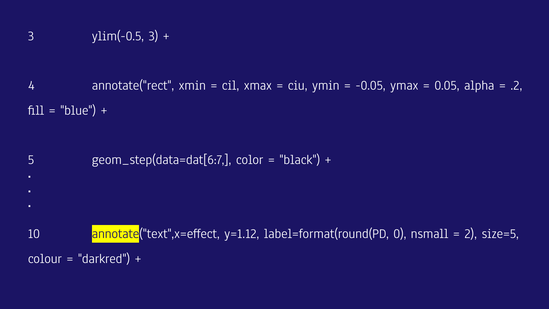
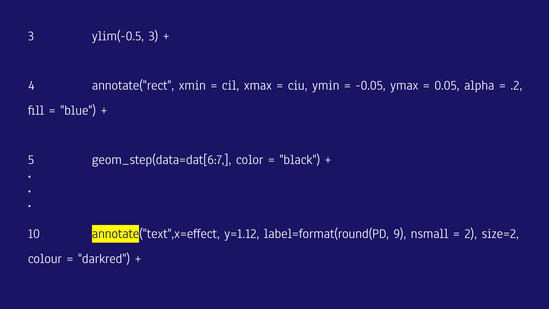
0: 0 -> 9 (400, 234)
size=5: size=5 -> size=2 (500, 234)
